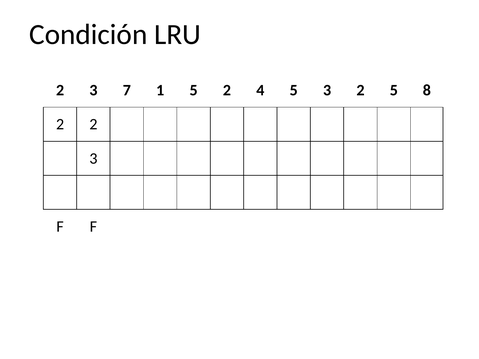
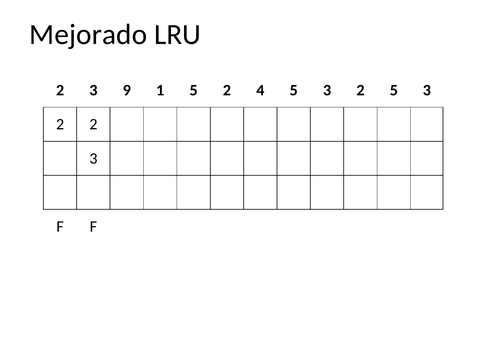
Condición: Condición -> Mejorado (88, 35)
7: 7 -> 9 (127, 90)
2 5 8: 8 -> 3 (427, 90)
